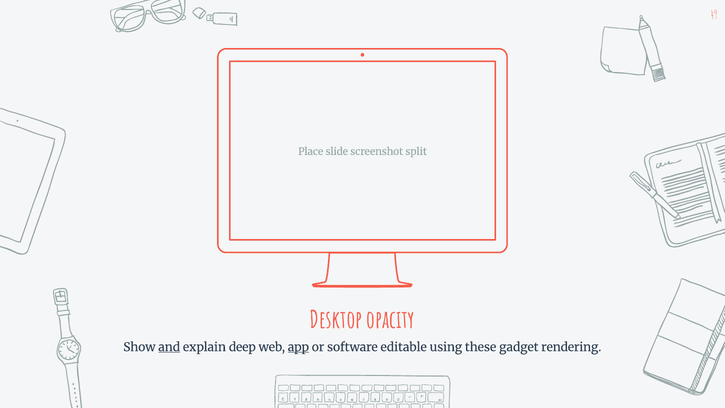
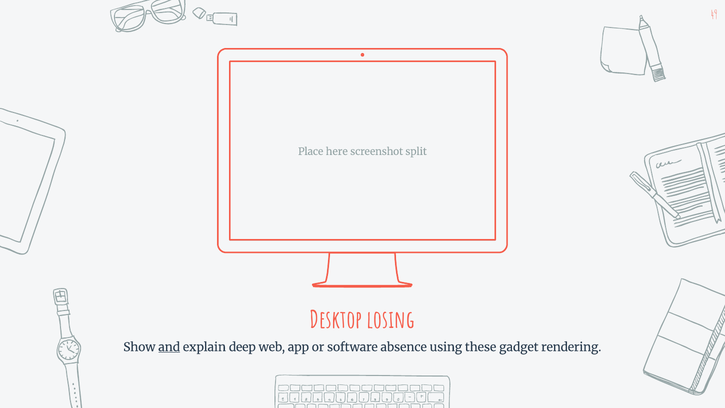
slide: slide -> here (337, 152)
opacity: opacity -> losing (391, 320)
app underline: present -> none (298, 347)
editable: editable -> absence (404, 347)
